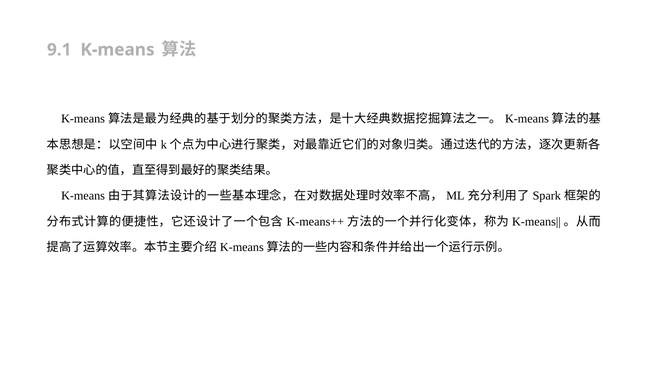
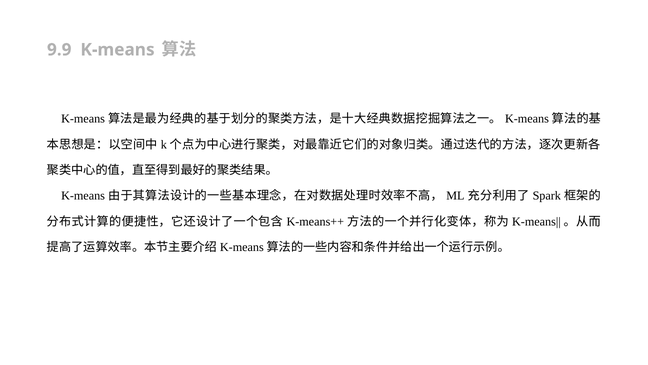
9.1: 9.1 -> 9.9 (59, 50)
